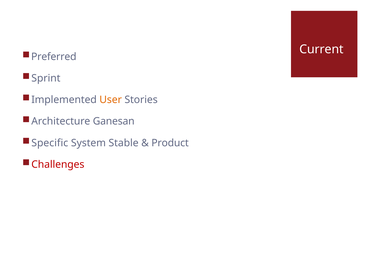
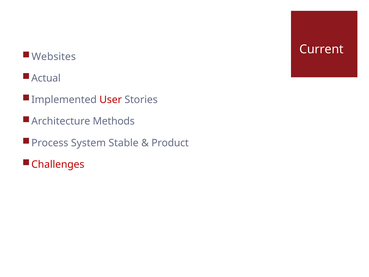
Preferred: Preferred -> Websites (54, 57)
Sprint: Sprint -> Actual (46, 78)
User colour: orange -> red (111, 100)
Ganesan: Ganesan -> Methods (114, 121)
Specific: Specific -> Process (50, 143)
